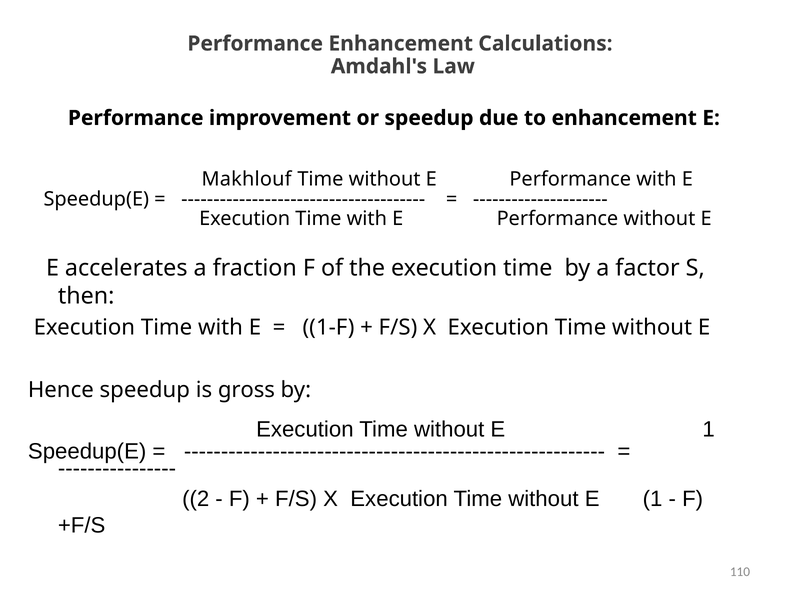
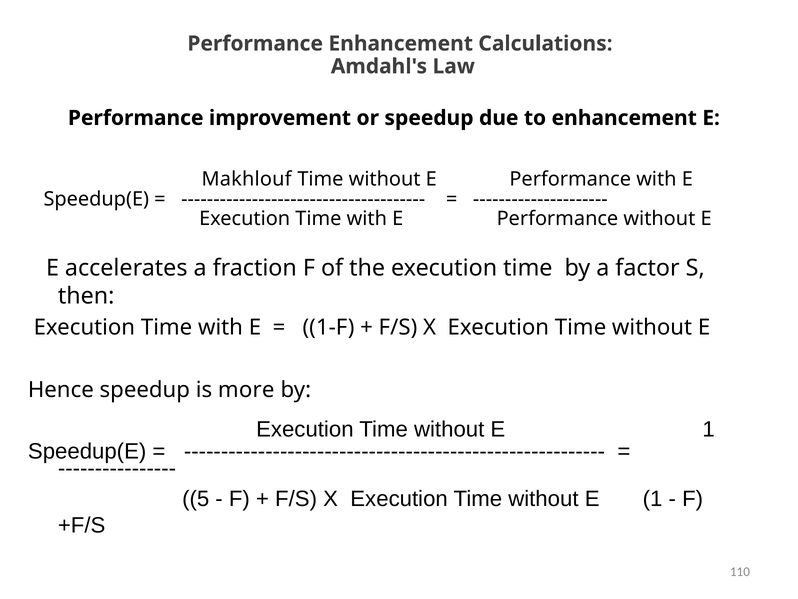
gross: gross -> more (246, 389)
2: 2 -> 5 (196, 498)
